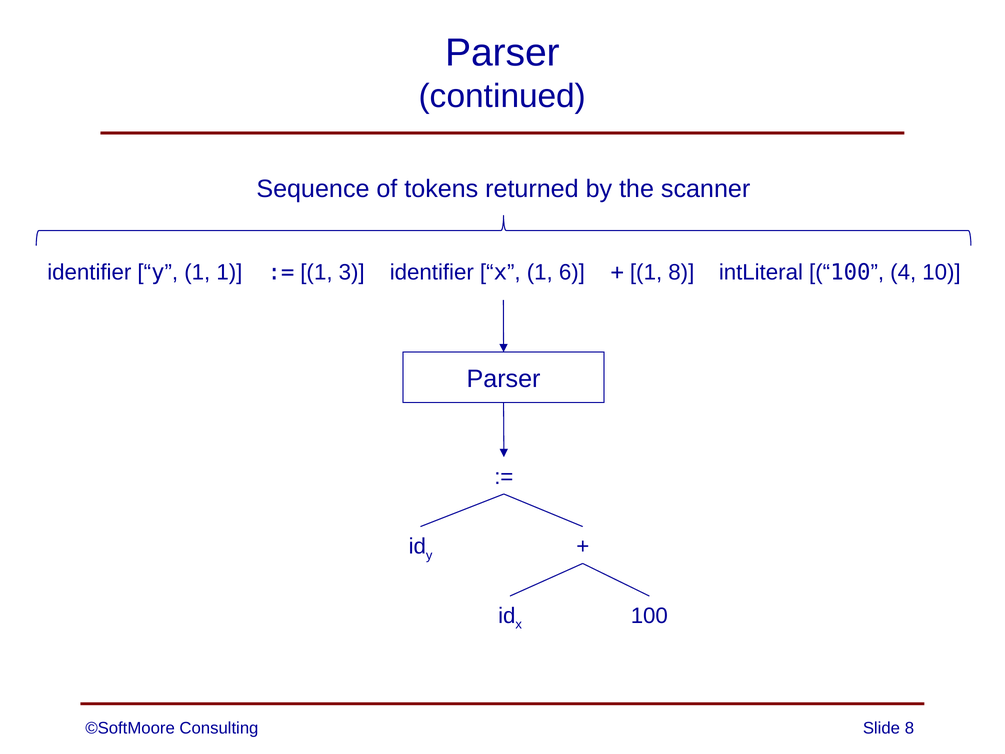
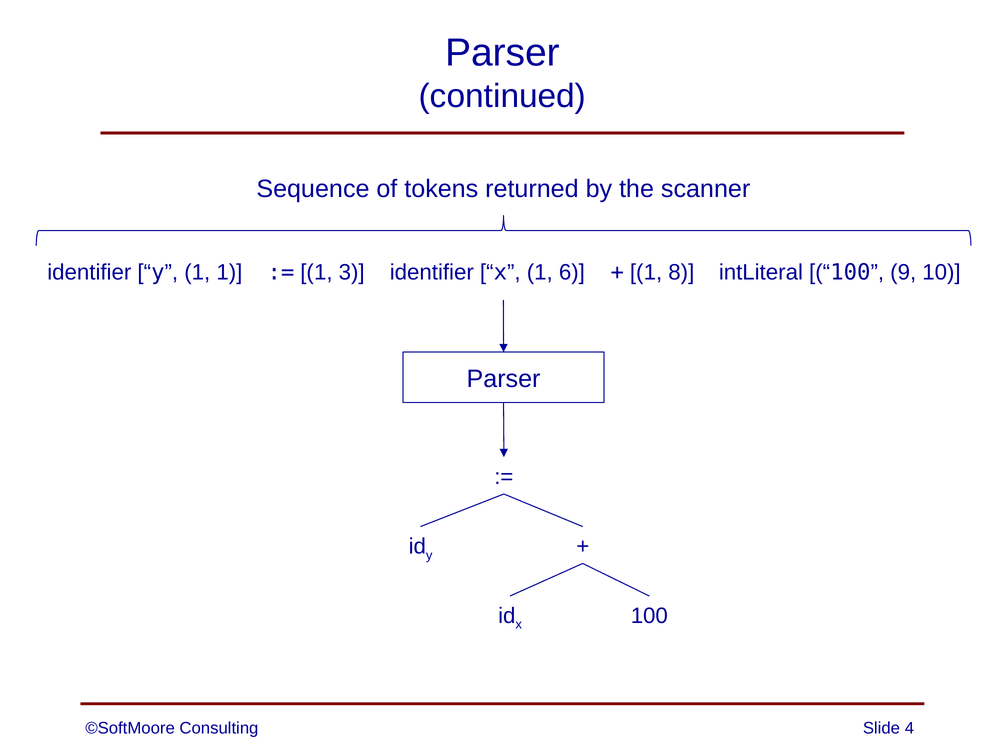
4: 4 -> 9 (903, 272)
Slide 8: 8 -> 4 (909, 728)
